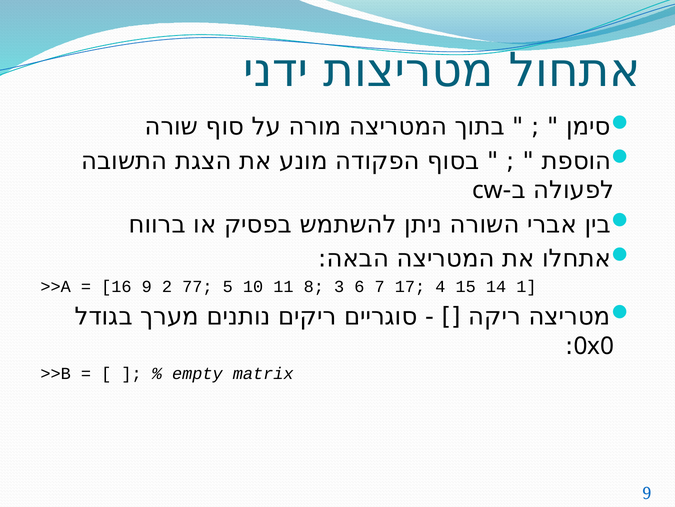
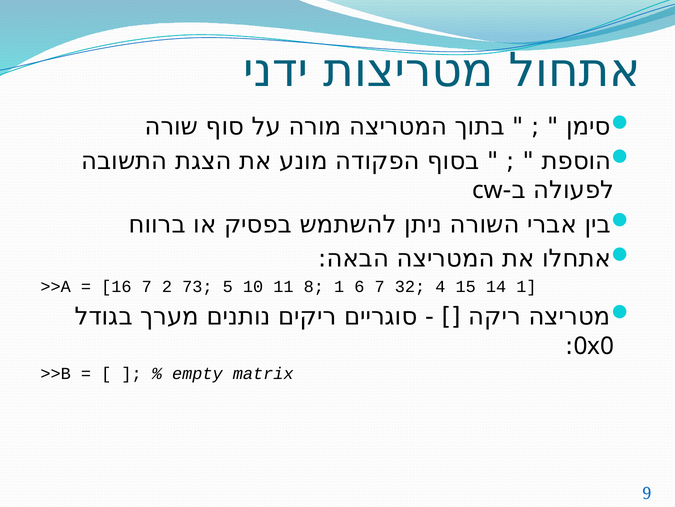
16 9: 9 -> 7 (147, 286)
77: 77 -> 73 (197, 286)
8 3: 3 -> 1 (339, 286)
17: 17 -> 32 (410, 286)
